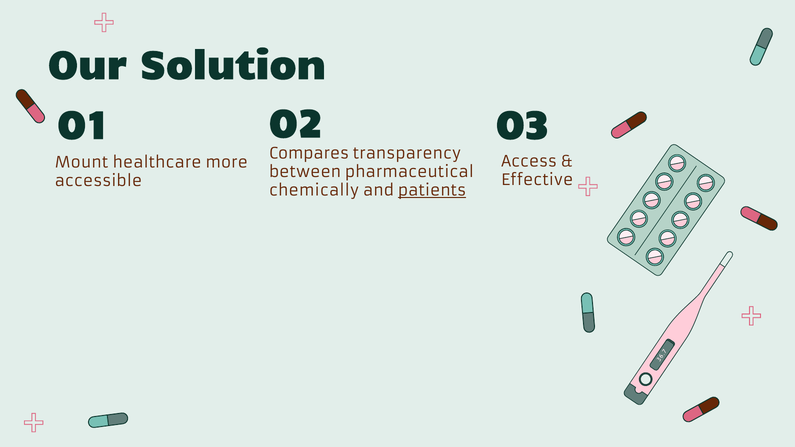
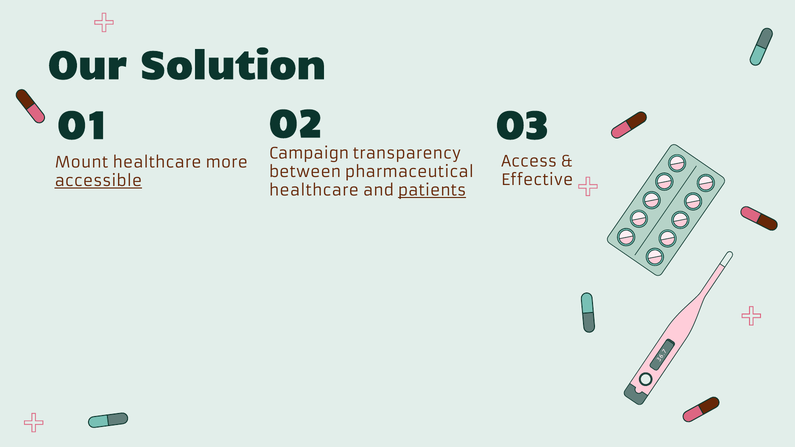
Compares: Compares -> Campaign (309, 154)
accessible underline: none -> present (98, 181)
chemically: chemically -> healthcare (314, 191)
